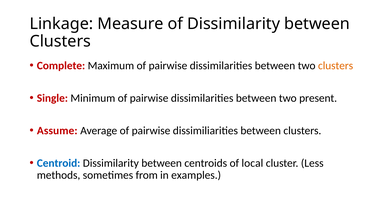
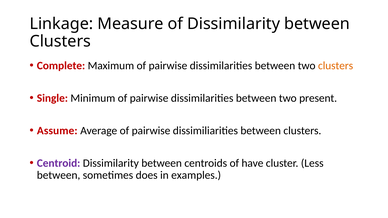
Centroid colour: blue -> purple (59, 163)
local: local -> have (252, 163)
methods: methods -> between (59, 175)
from: from -> does (147, 175)
